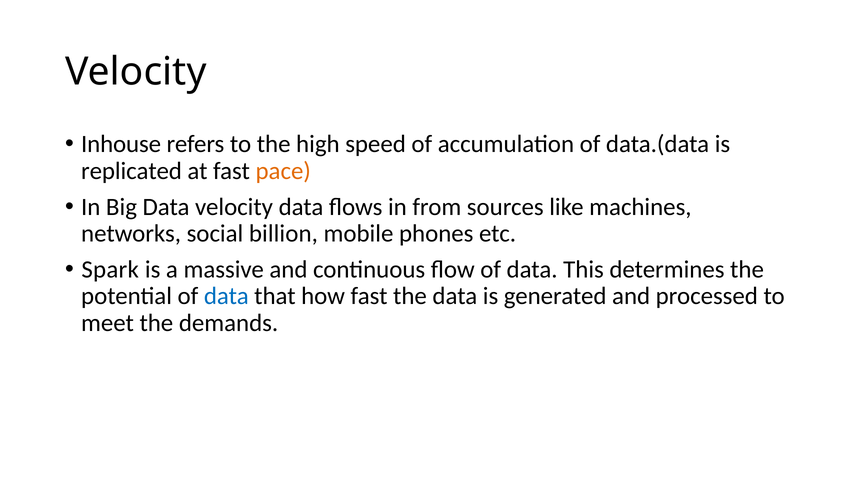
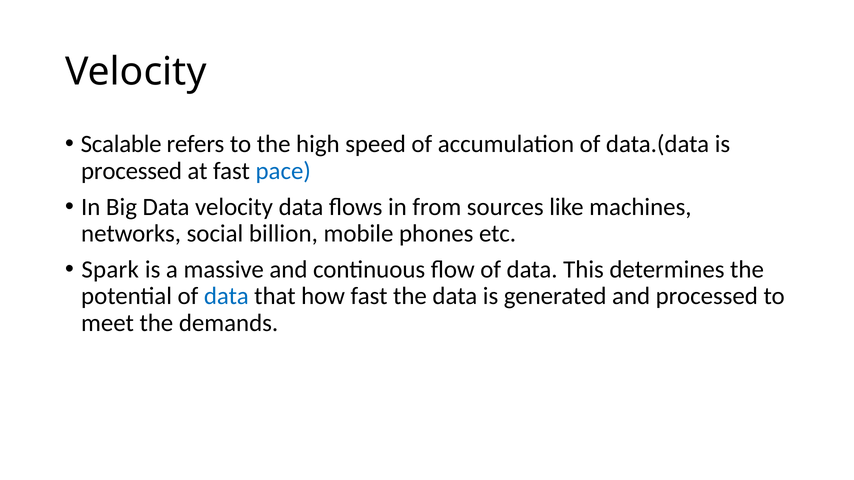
Inhouse: Inhouse -> Scalable (121, 144)
replicated: replicated -> processed (132, 171)
pace colour: orange -> blue (283, 171)
